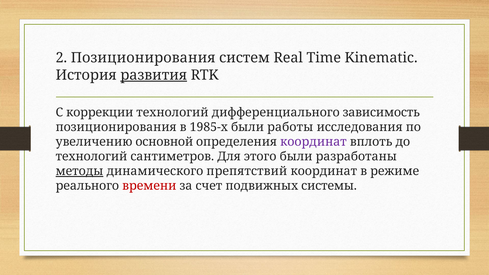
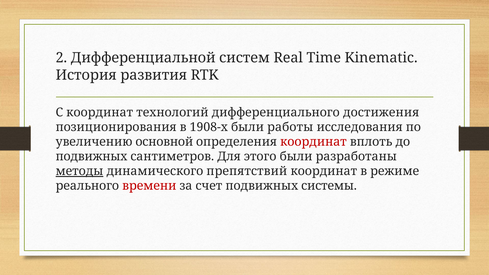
2 Позиционирования: Позиционирования -> Дифференциальной (143, 58)
развития underline: present -> none (154, 75)
С коррекции: коррекции -> координат (100, 113)
зависимость: зависимость -> достижения (381, 113)
1985-х: 1985-х -> 1908-х (209, 127)
координат colour: purple -> red (313, 142)
технологий: технологий -> подвижных (91, 157)
